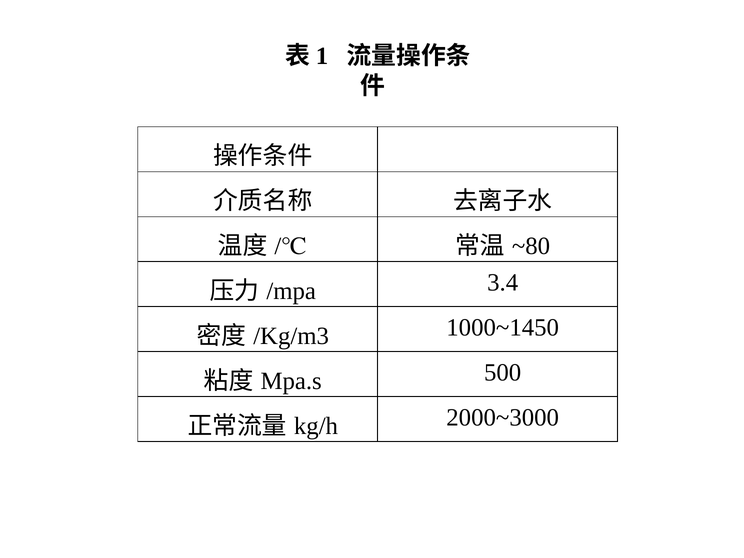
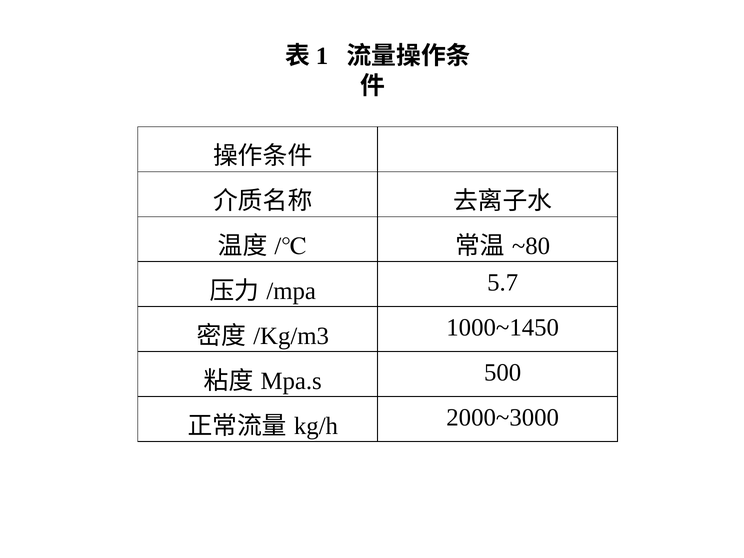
3.4: 3.4 -> 5.7 (503, 282)
